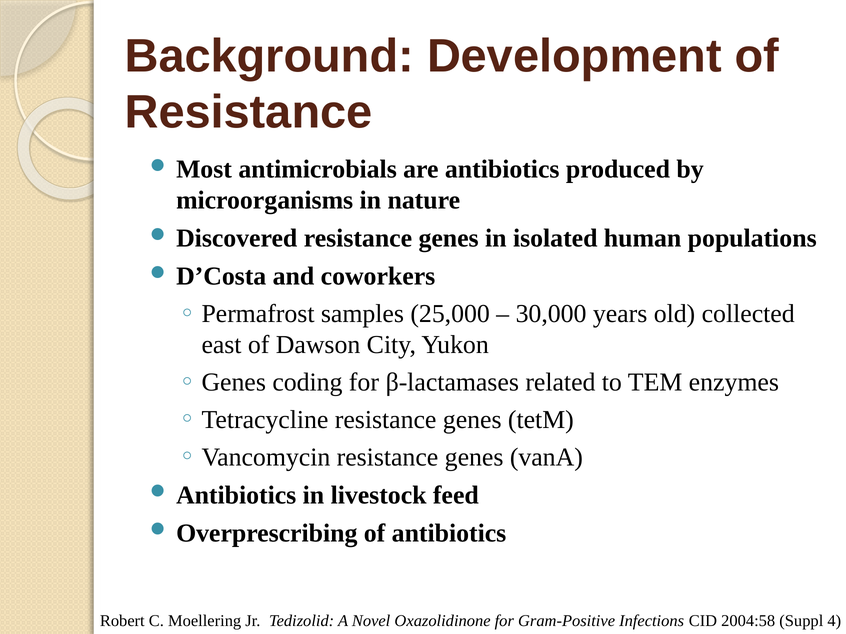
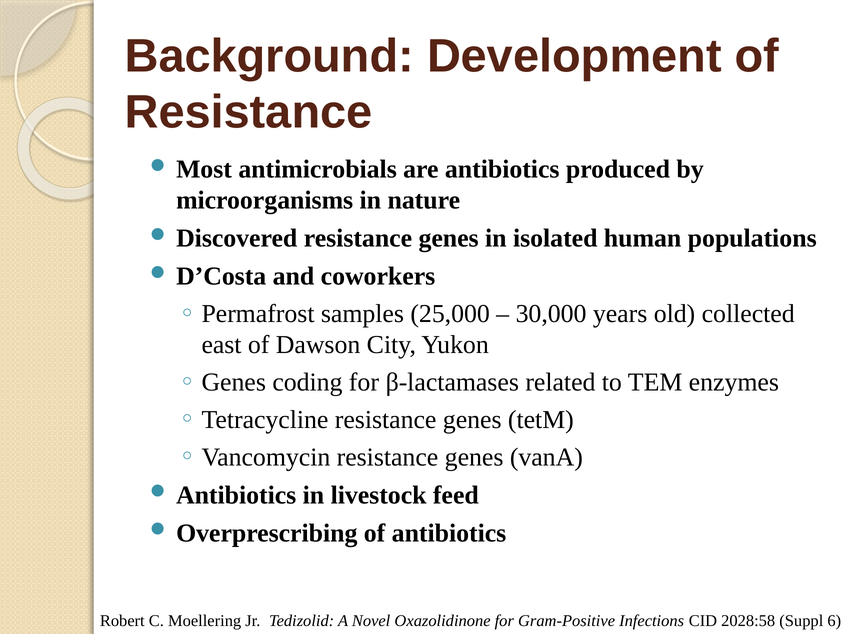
2004:58: 2004:58 -> 2028:58 (748, 621)
4: 4 -> 6 (834, 621)
